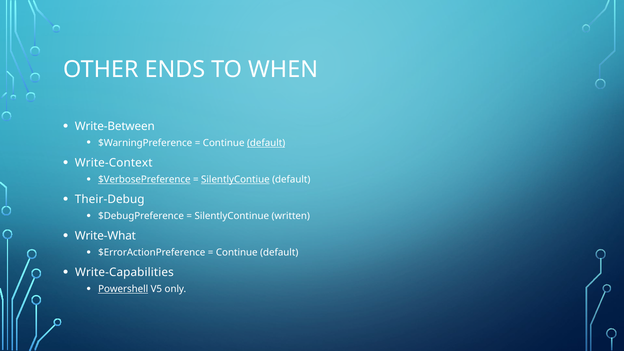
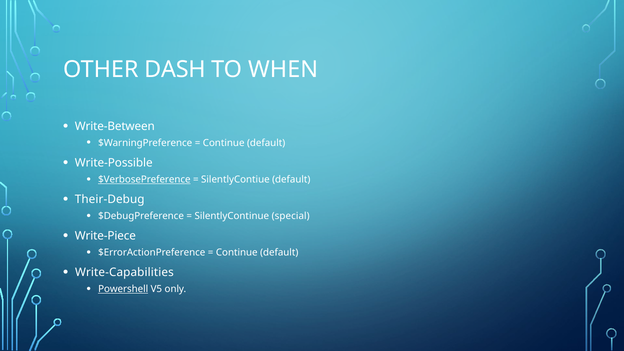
ENDS: ENDS -> DASH (175, 69)
default underline: present -> none (266, 143)
Write-Context: Write-Context -> Write-Possible (114, 163)
SilentlyContiue underline: present -> none (235, 180)
written: written -> special (291, 216)
Write-What: Write-What -> Write-Piece (105, 236)
